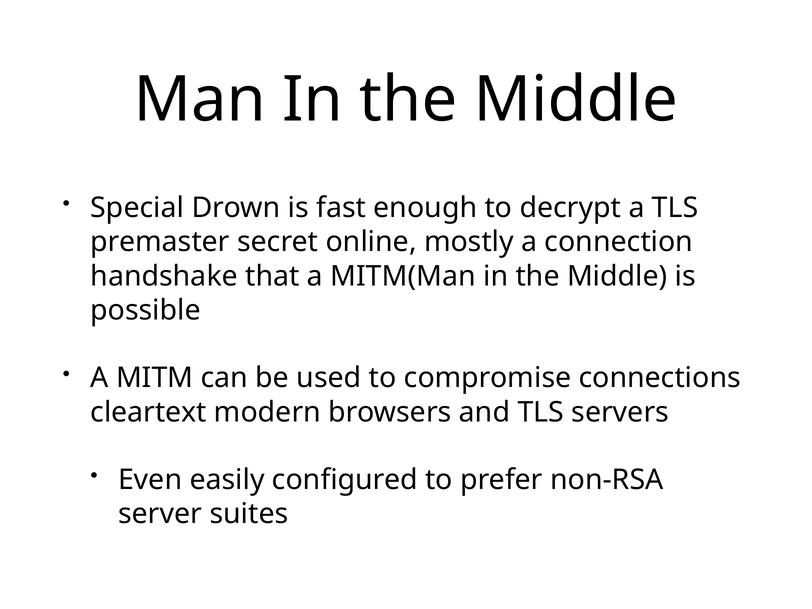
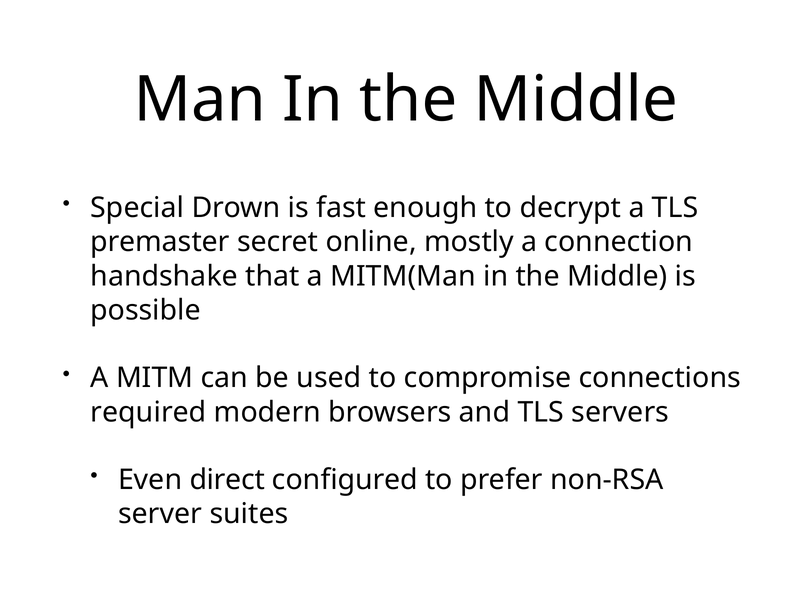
cleartext: cleartext -> required (148, 412)
easily: easily -> direct (227, 480)
